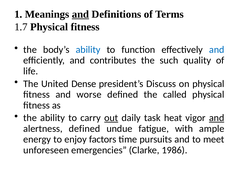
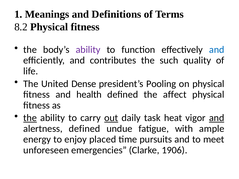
and underline: present -> none (80, 14)
1.7: 1.7 -> 8.2 (21, 27)
ability colour: blue -> purple (88, 50)
Discuss: Discuss -> Pooling (161, 84)
worse: worse -> health (89, 95)
called: called -> affect (175, 95)
the underline: none -> present (30, 118)
factors: factors -> placed (103, 140)
1986: 1986 -> 1906 (175, 150)
